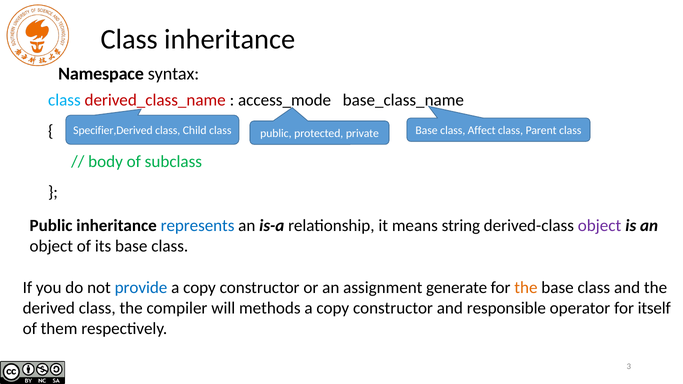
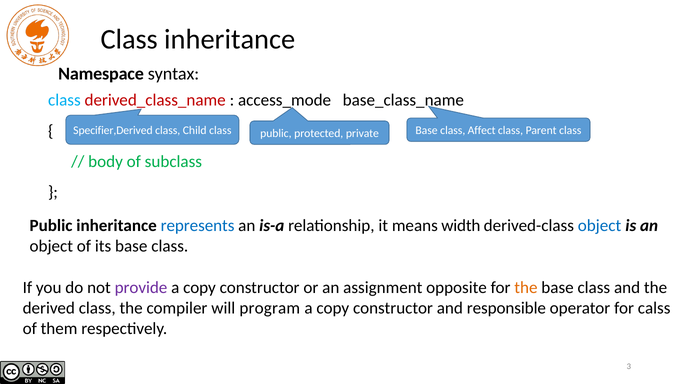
string: string -> width (461, 226)
object colour: purple -> blue (600, 226)
provide colour: blue -> purple (141, 288)
generate: generate -> opposite (457, 288)
methods: methods -> program (270, 308)
itself: itself -> calss (654, 308)
